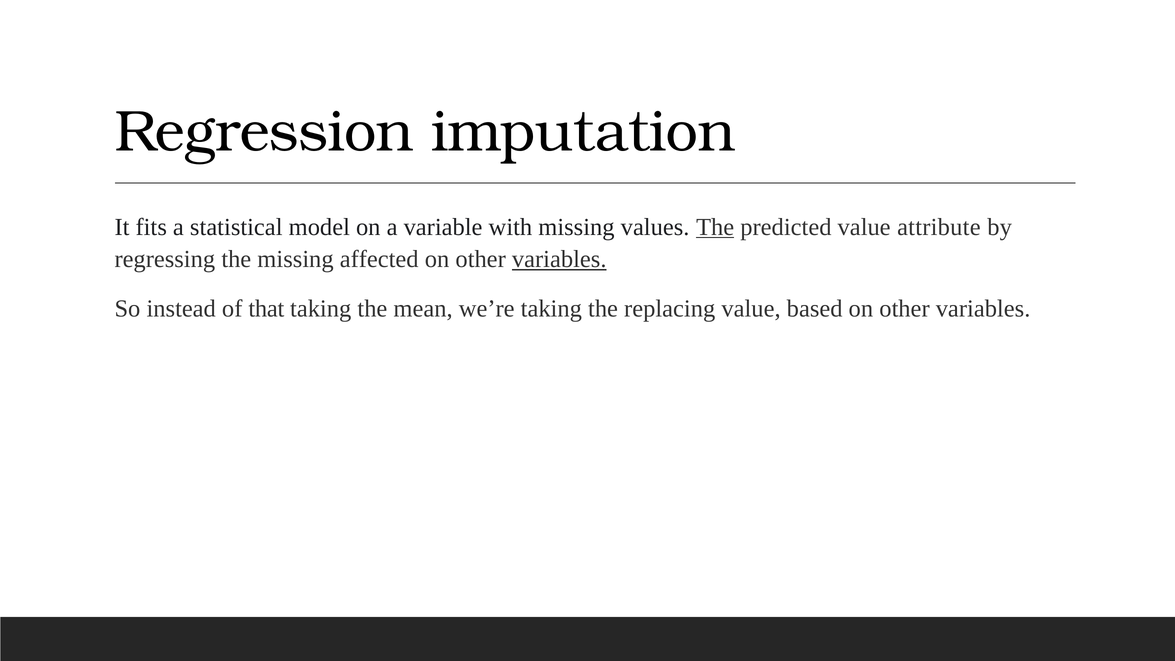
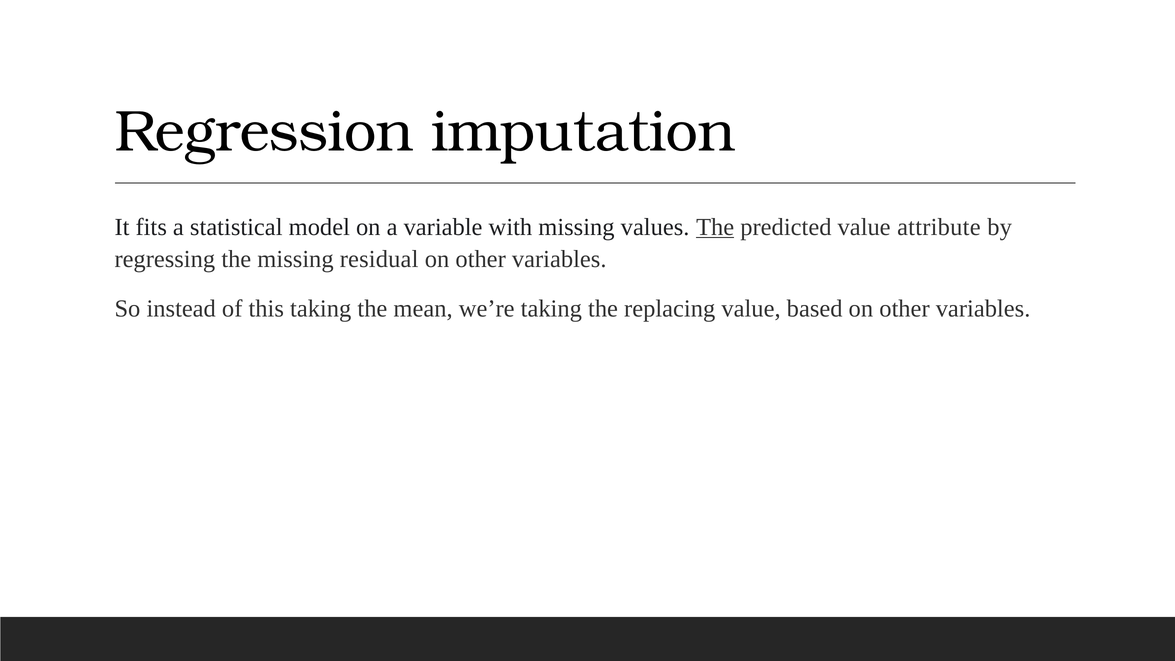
affected: affected -> residual (379, 259)
variables underline: present -> none (559, 259)
that: that -> this (266, 309)
